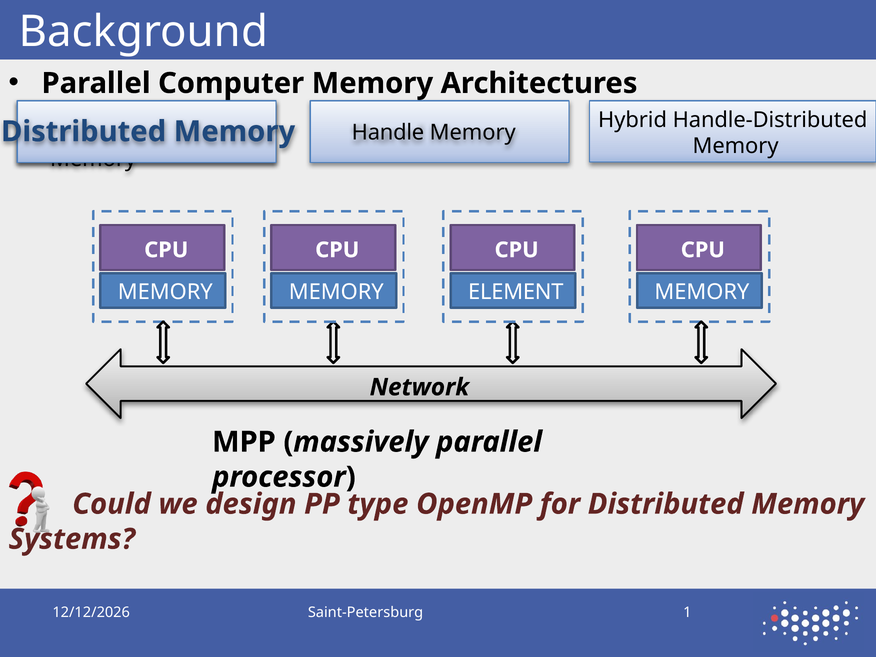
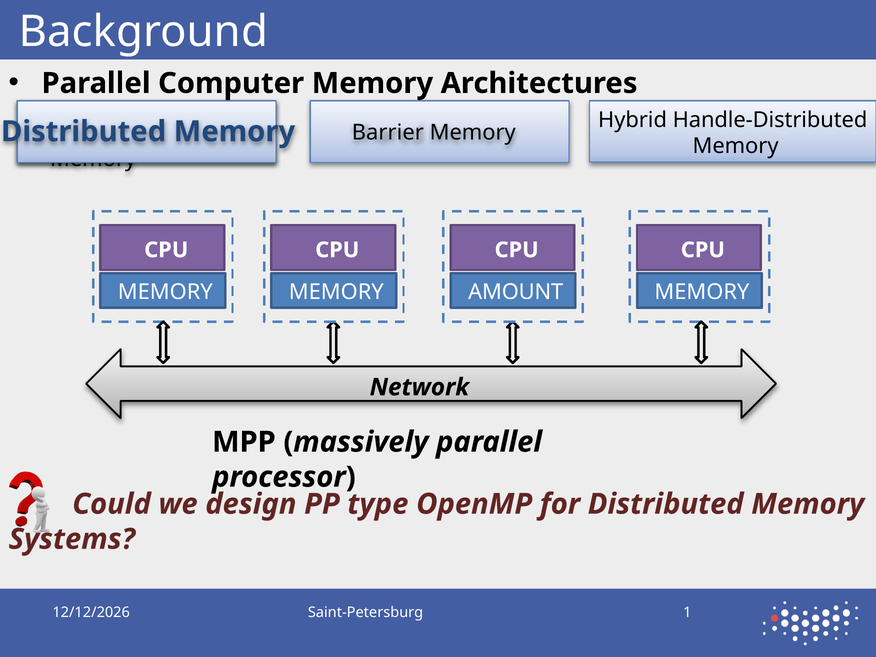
Handle: Handle -> Barrier (388, 133)
ELEMENT: ELEMENT -> AMOUNT (516, 292)
